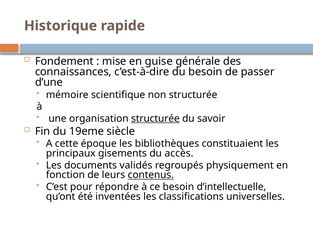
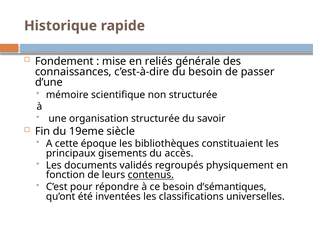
guise: guise -> reliés (159, 61)
structurée underline: present -> none (155, 118)
d’intellectuelle: d’intellectuelle -> d’sémantiques (231, 187)
